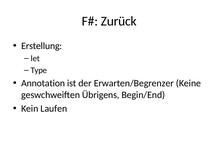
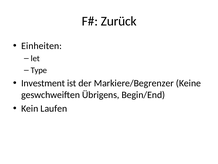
Erstellung: Erstellung -> Einheiten (42, 46)
Annotation: Annotation -> Investment (43, 83)
Erwarten/Begrenzer: Erwarten/Begrenzer -> Markiere/Begrenzer (134, 83)
